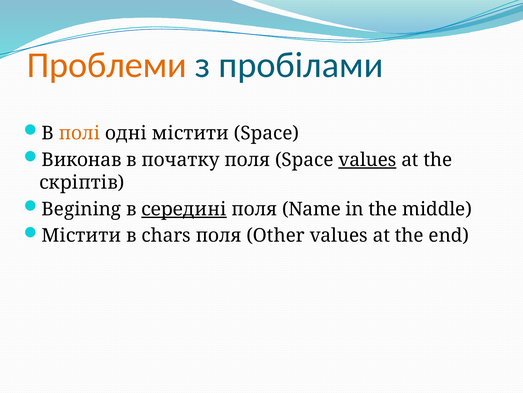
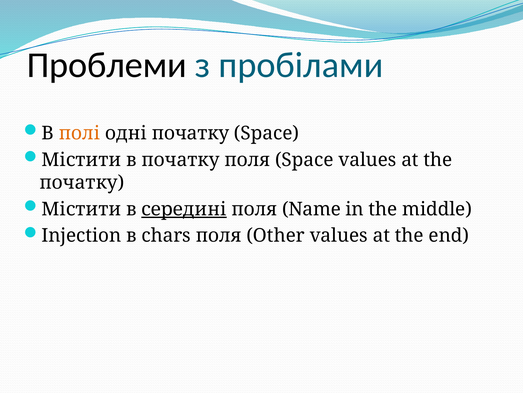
Проблеми colour: orange -> black (107, 65)
одні містити: містити -> початку (191, 133)
Виконав: Виконав -> Містити (81, 160)
values underline: present -> none (367, 160)
скріптів: скріптів -> початку (82, 182)
Begining: Begining -> Містити (81, 209)
Містити: Містити -> Injection (81, 235)
